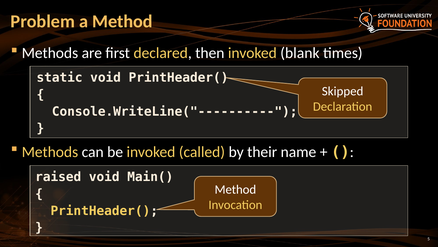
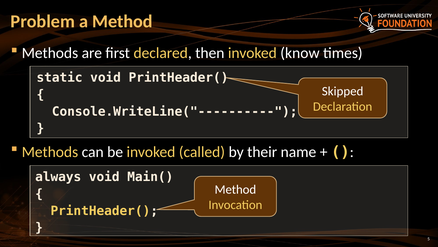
blank: blank -> know (300, 53)
raised: raised -> always (58, 177)
